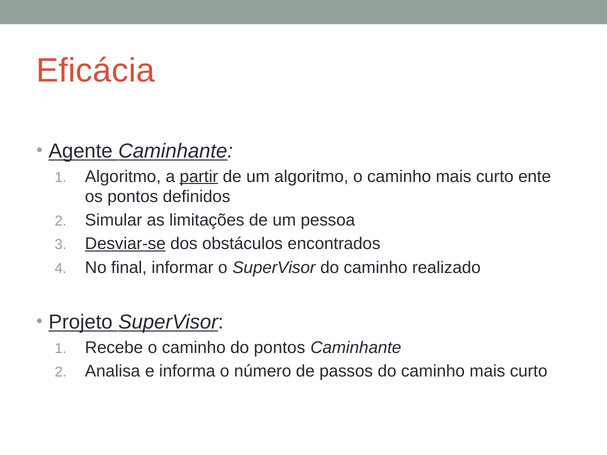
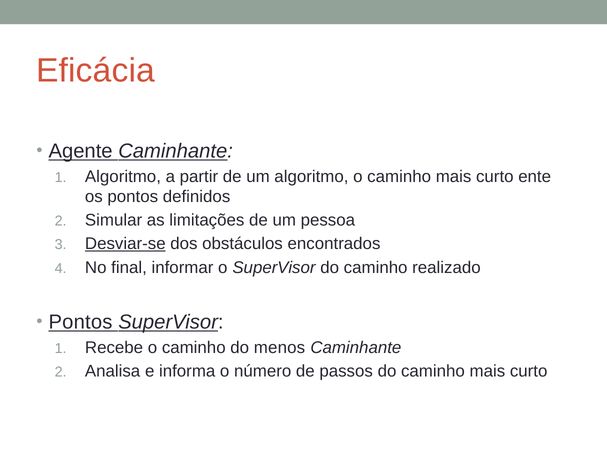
partir underline: present -> none (199, 177)
Projeto: Projeto -> Pontos (81, 322)
do pontos: pontos -> menos (280, 348)
